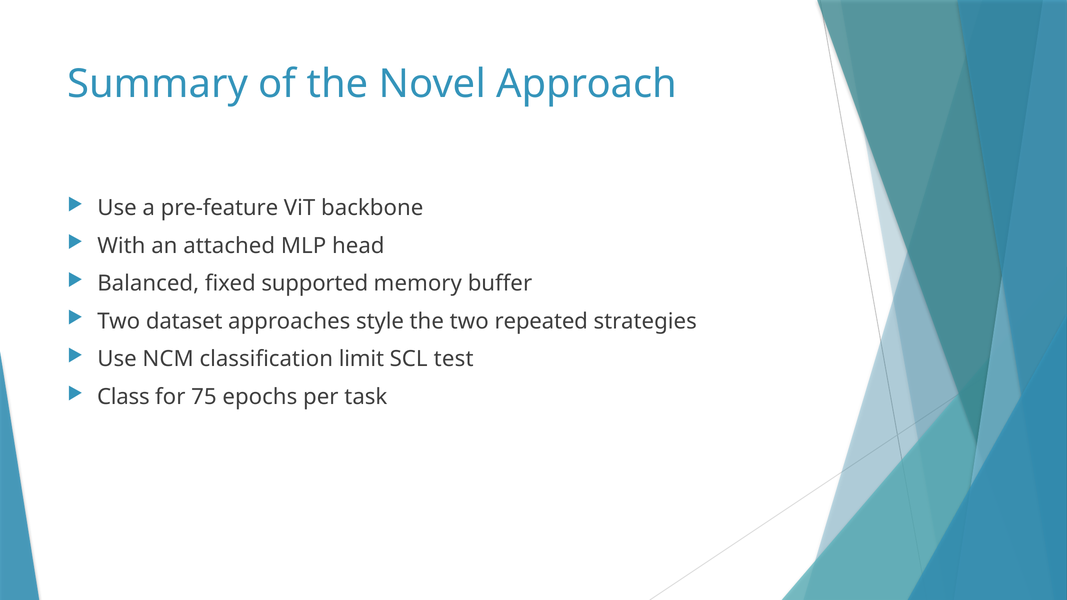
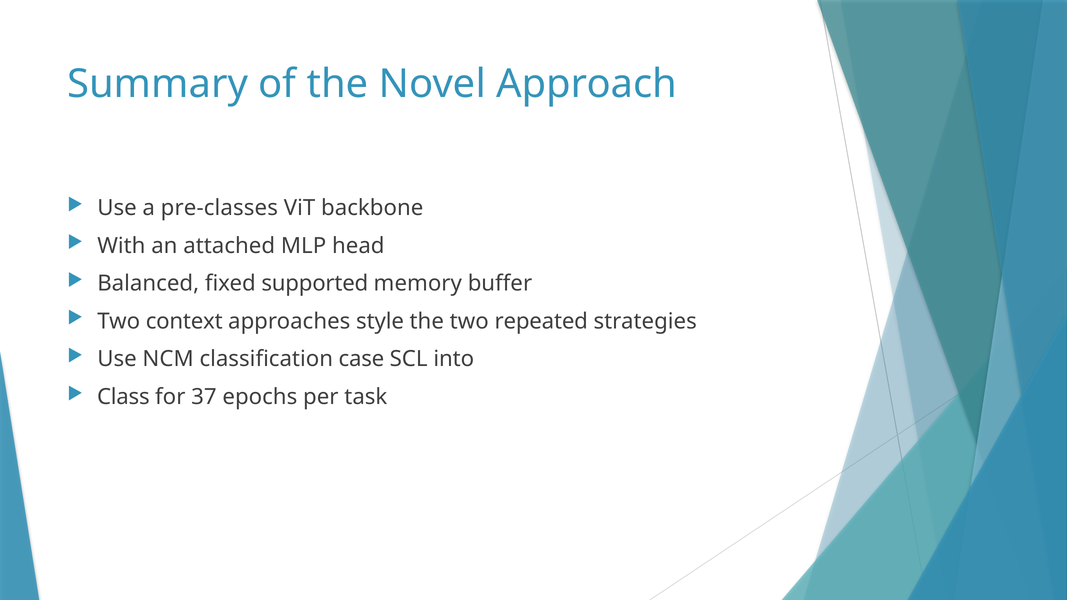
pre-feature: pre-feature -> pre-classes (219, 208)
dataset: dataset -> context (184, 321)
limit: limit -> case (361, 359)
test: test -> into (454, 359)
75: 75 -> 37 (204, 397)
